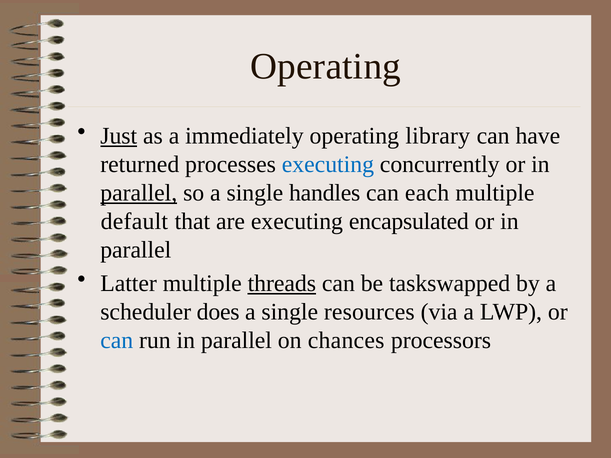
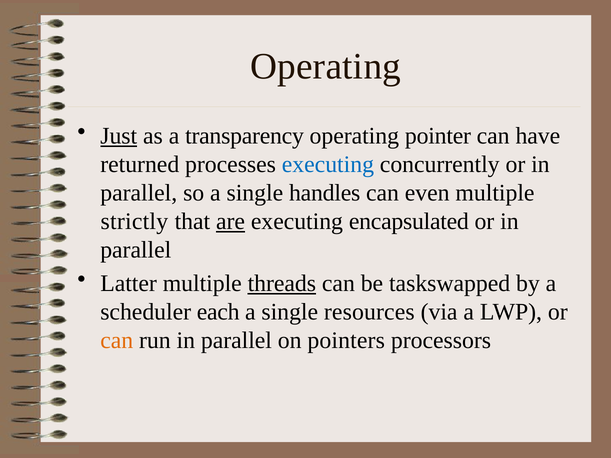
immediately: immediately -> transparency (245, 136)
library: library -> pointer (438, 136)
parallel underline: present -> none (139, 193)
each: each -> even (427, 193)
default: default -> strictly (134, 222)
are underline: none -> present (230, 222)
does: does -> each (218, 312)
can colour: blue -> orange (117, 341)
chances: chances -> pointers (346, 341)
